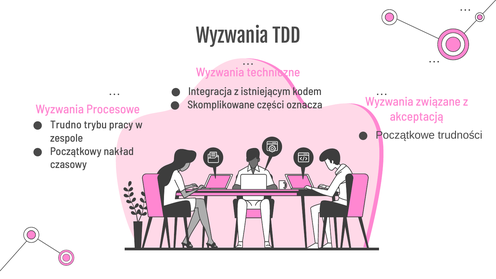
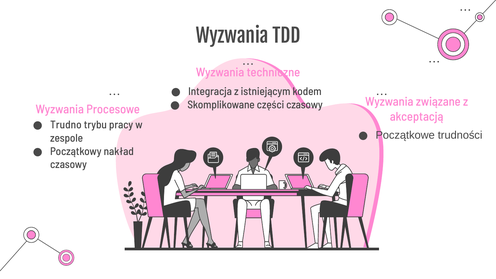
części oznacza: oznacza -> czasowy (304, 105)
